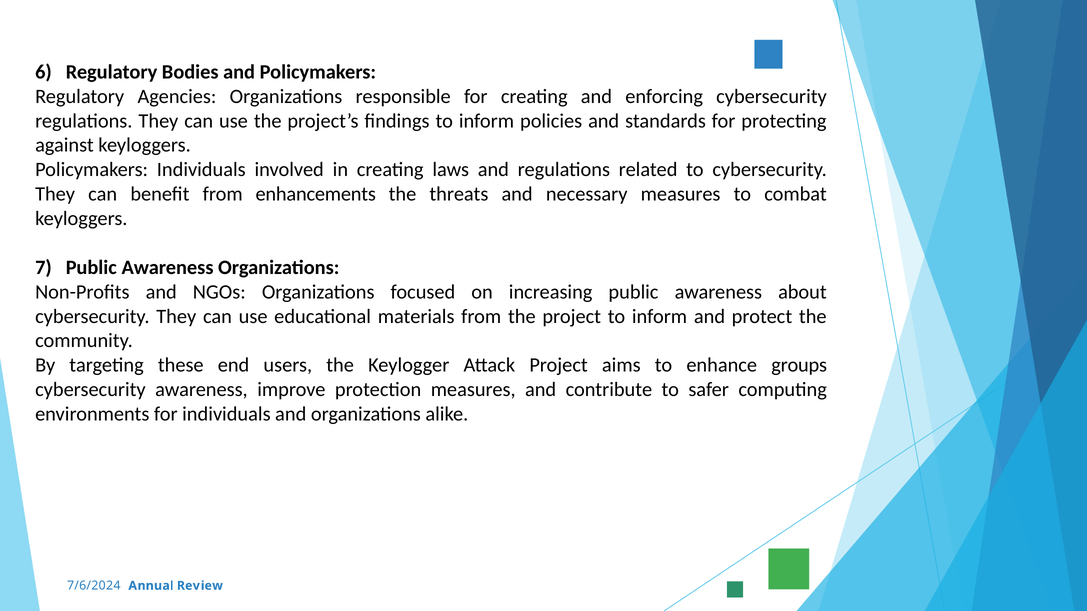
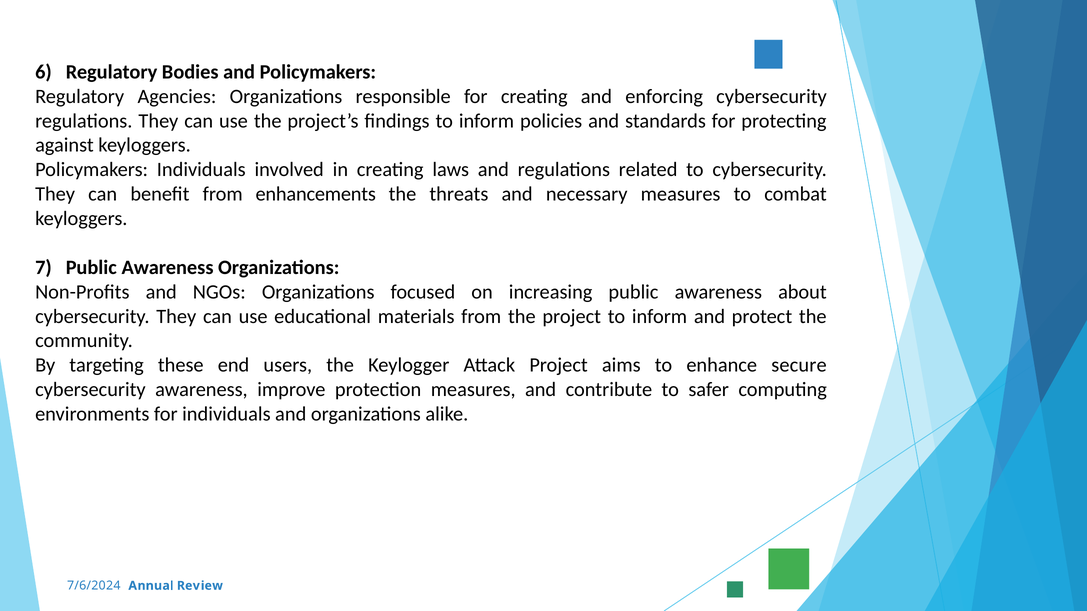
groups: groups -> secure (799, 365)
